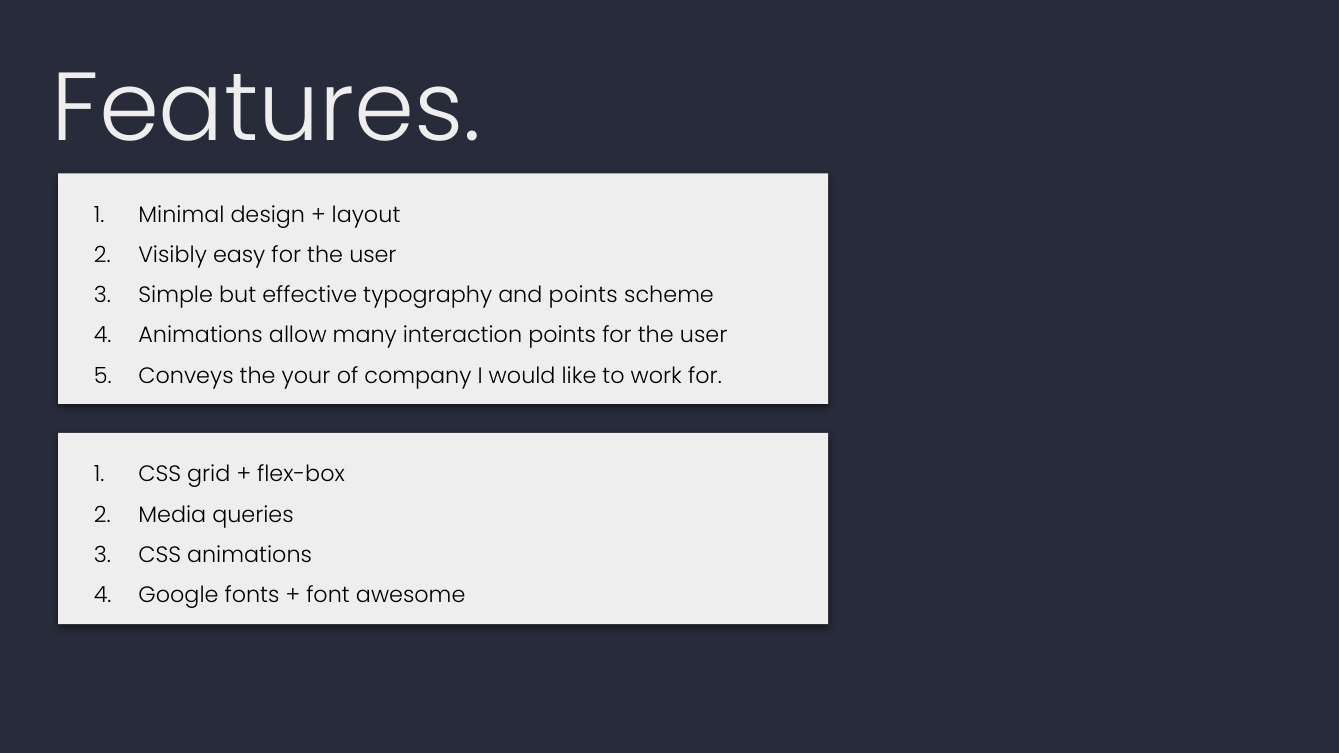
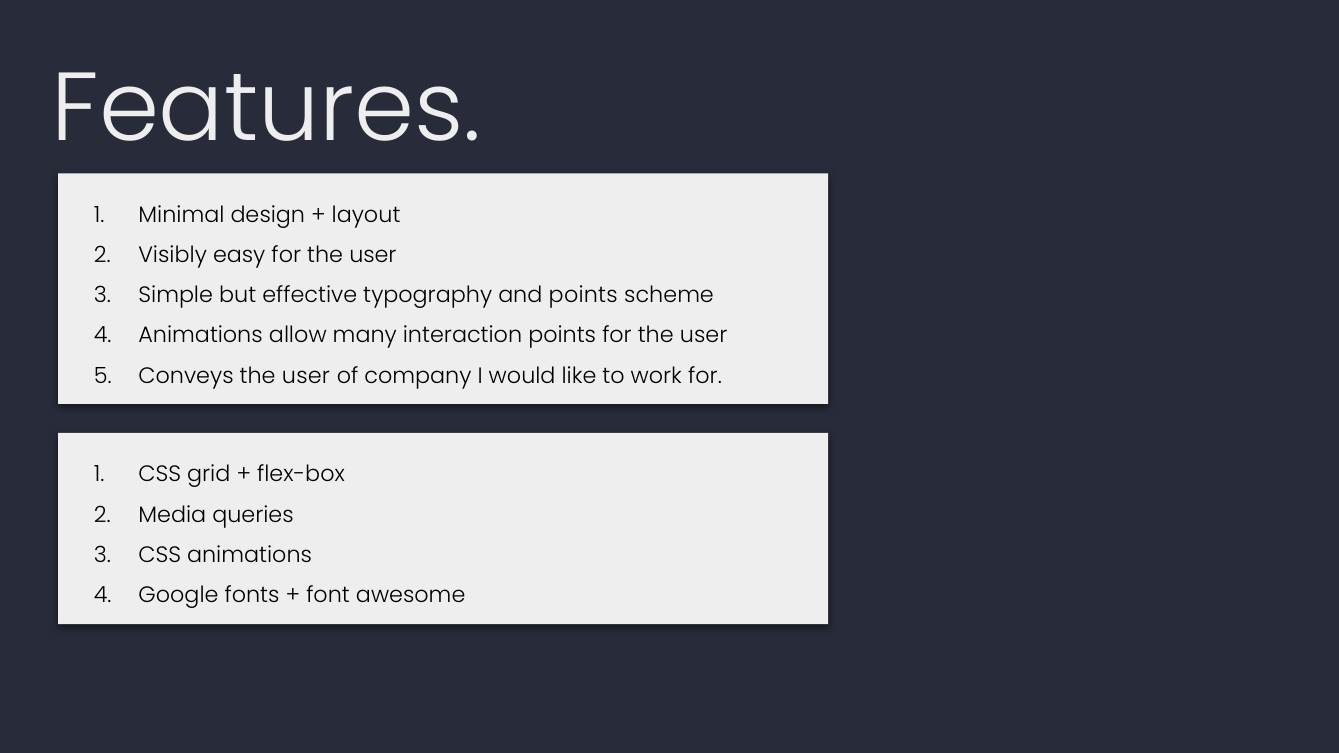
Conveys the your: your -> user (306, 376)
